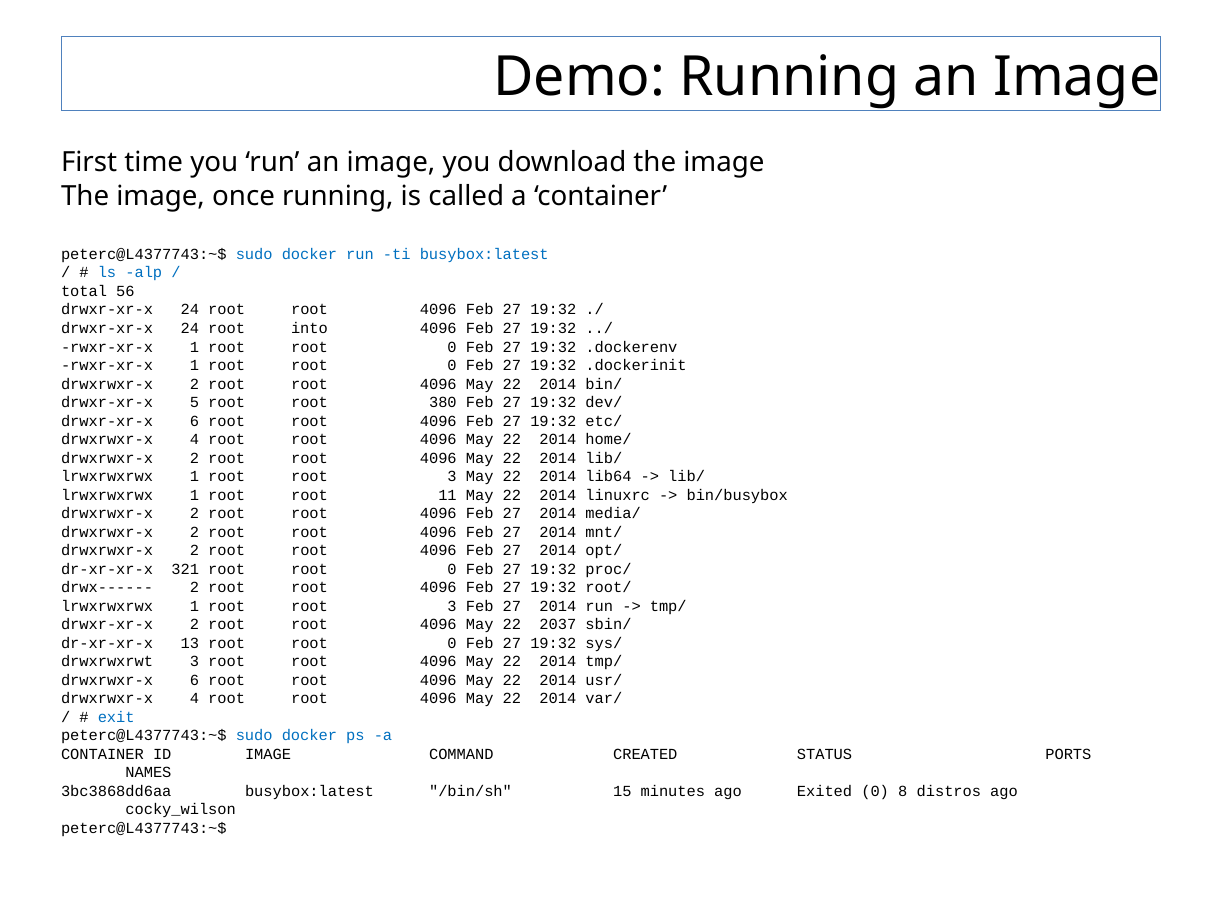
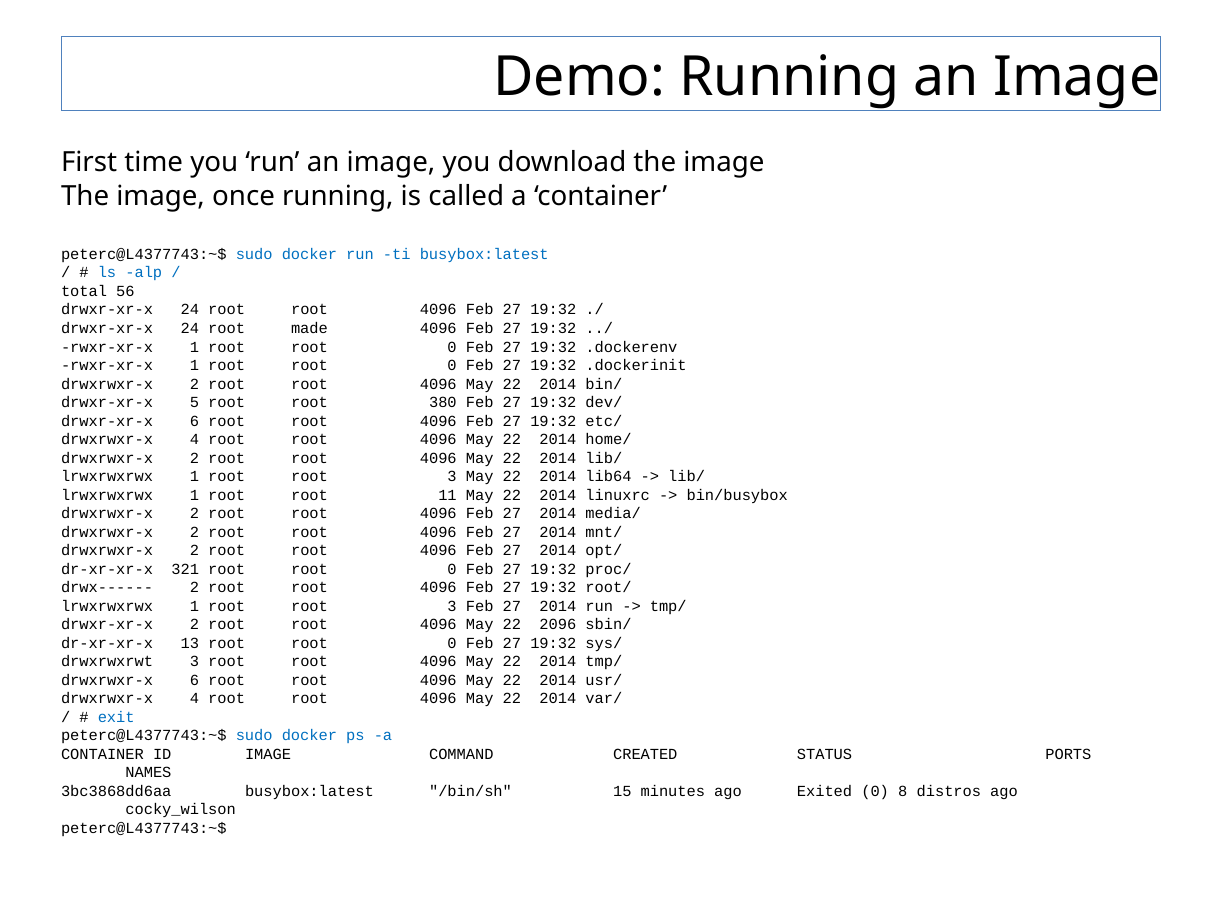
into: into -> made (309, 328)
2037: 2037 -> 2096 (558, 624)
